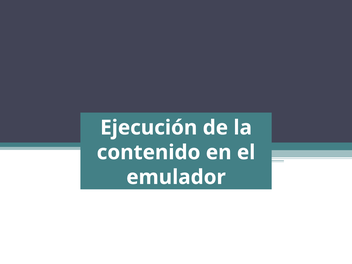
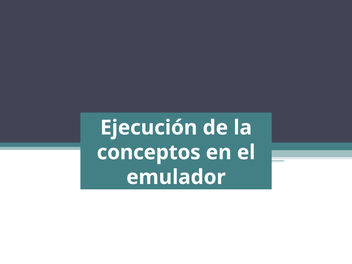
contenido: contenido -> conceptos (149, 152)
